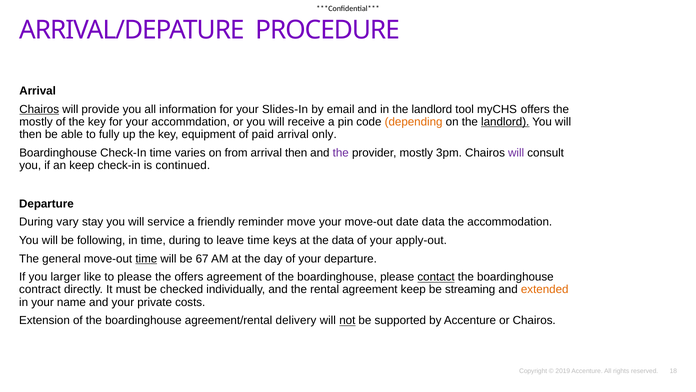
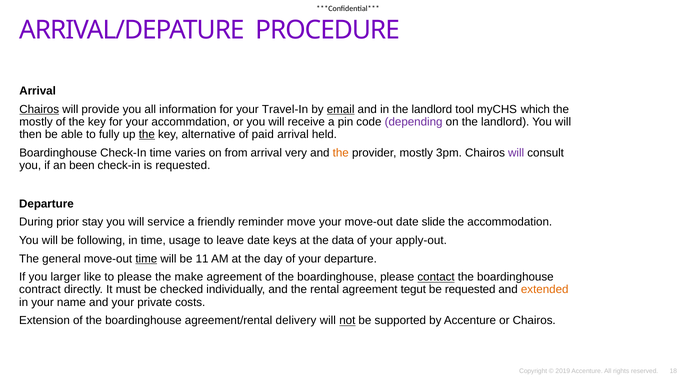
Slides-In: Slides-In -> Travel-In (285, 109)
email underline: none -> present (341, 109)
myCHS offers: offers -> which (535, 109)
depending colour: orange -> purple (414, 122)
landlord underline: present -> none (505, 122)
the underline: none -> present (147, 134)
equipment: equipment -> alternative (209, 134)
only: only -> held (324, 134)
arrival then: then -> very (296, 153)
the colour: purple -> orange (341, 153)
an keep: keep -> been (82, 165)
is continued: continued -> requested (183, 165)
vary: vary -> prior (68, 222)
date data: data -> slide (433, 222)
time during: during -> usage (185, 240)
leave time: time -> date (259, 240)
67: 67 -> 11 (202, 258)
the offers: offers -> make (189, 277)
agreement keep: keep -> tegut (413, 289)
be streaming: streaming -> requested (470, 289)
